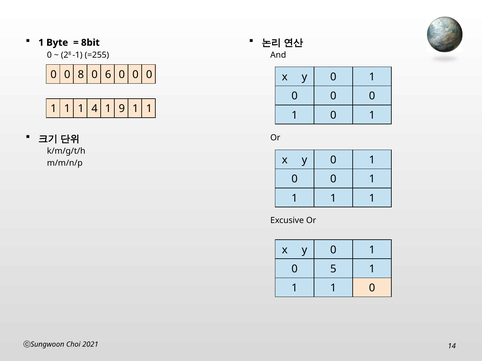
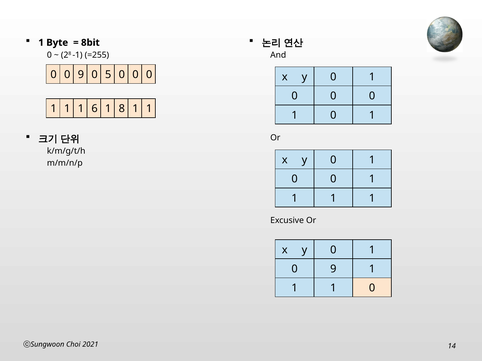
0 0 8: 8 -> 9 (81, 75)
6: 6 -> 5 (108, 75)
4: 4 -> 6 (95, 109)
9: 9 -> 8 (122, 109)
5: 5 -> 9 (333, 269)
